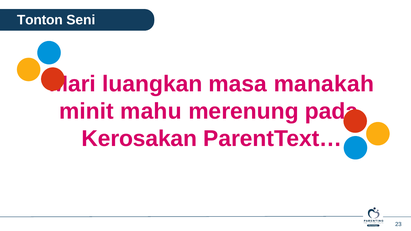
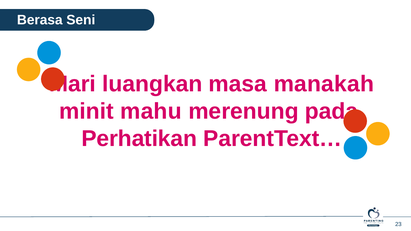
Tonton: Tonton -> Berasa (40, 20)
Kerosakan: Kerosakan -> Perhatikan (139, 139)
